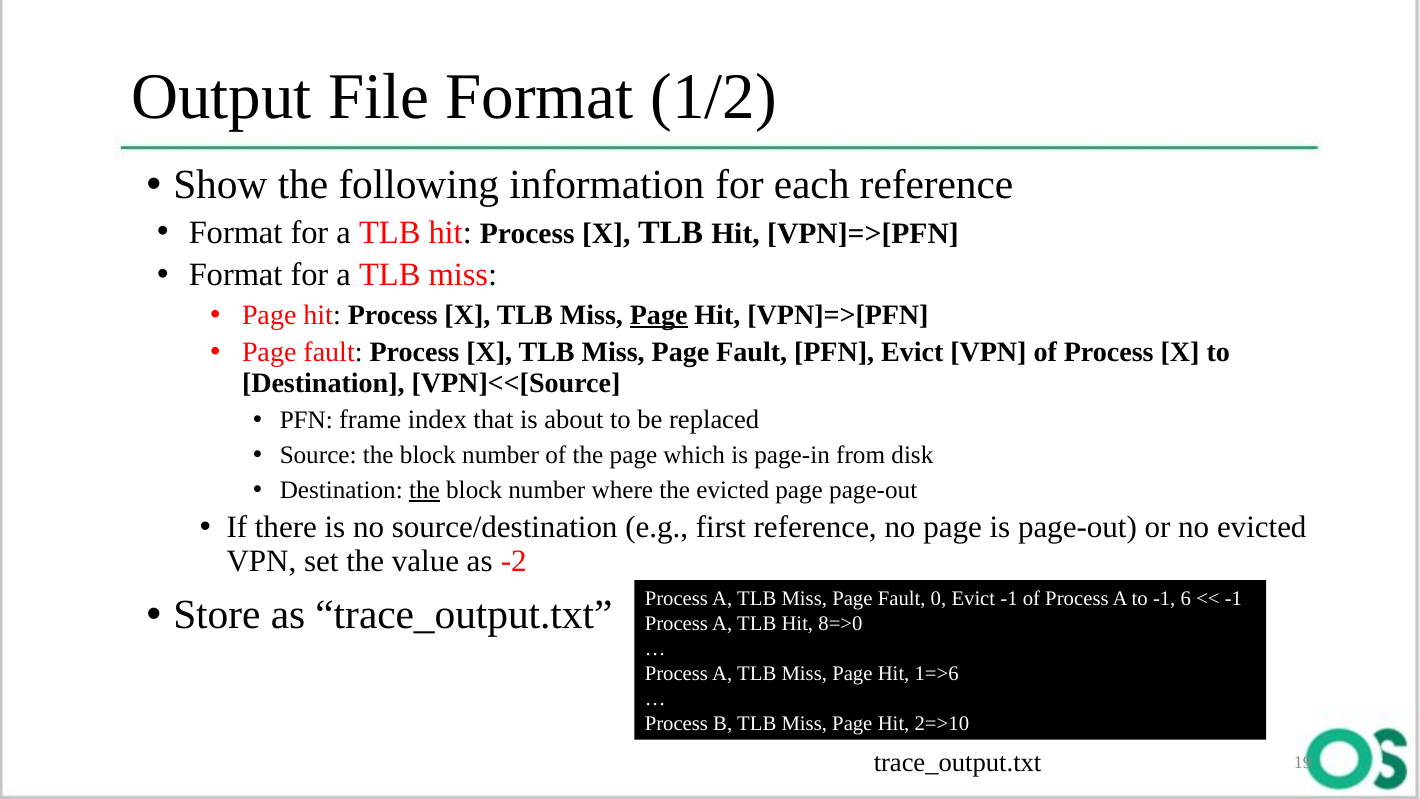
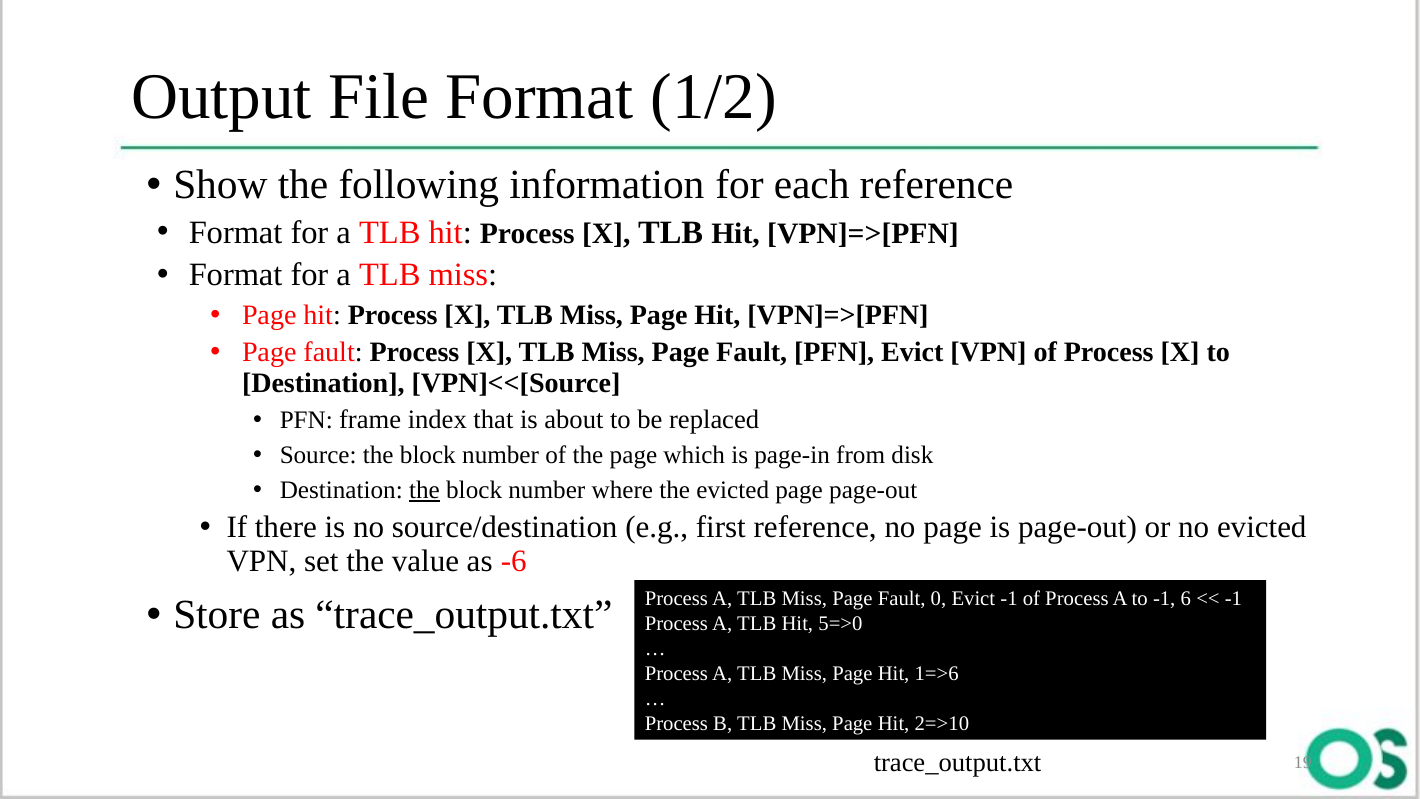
Page underline: present -> none (659, 315)
-2: -2 -> -6 (514, 561)
8=>0: 8=>0 -> 5=>0 (840, 624)
